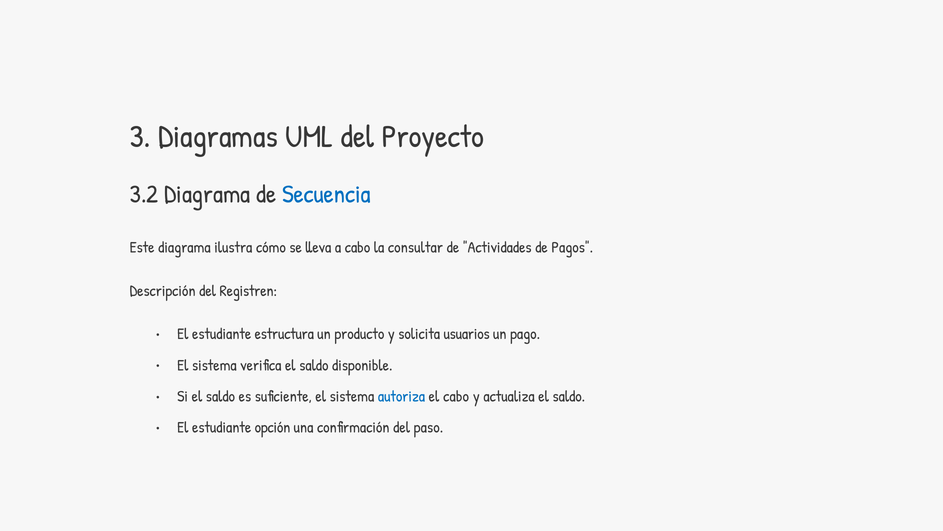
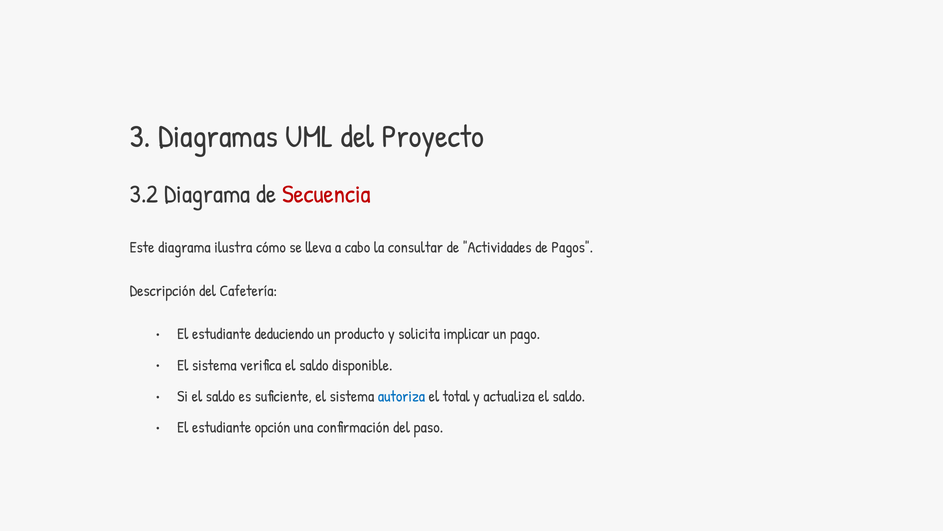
Secuencia colour: blue -> red (326, 194)
Registren: Registren -> Cafetería (248, 290)
estructura: estructura -> deduciendo (284, 334)
usuarios: usuarios -> implicar (467, 334)
el cabo: cabo -> total (456, 396)
